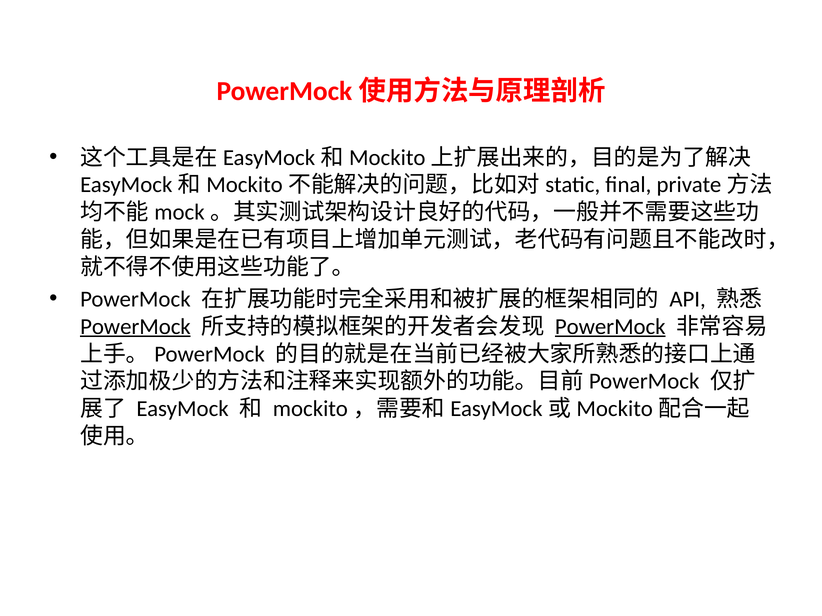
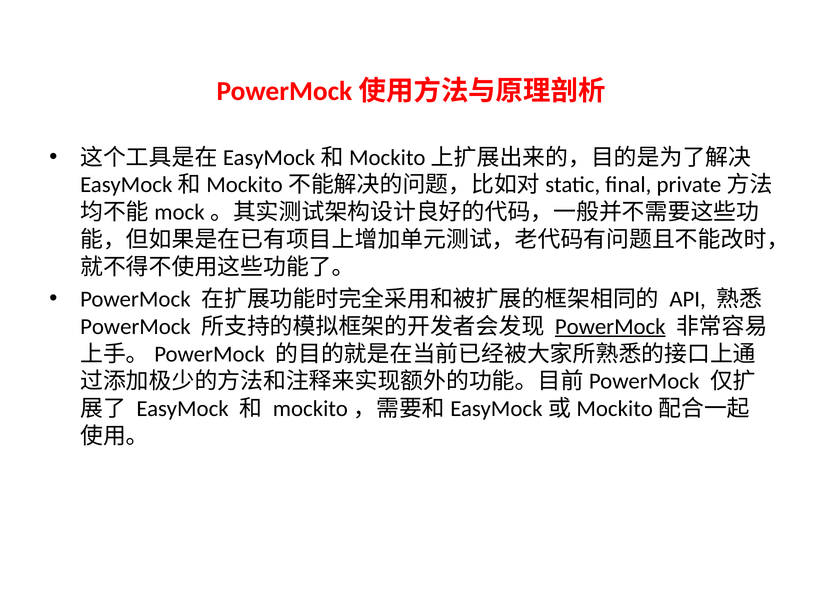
PowerMock underline: present -> none (135, 327)
